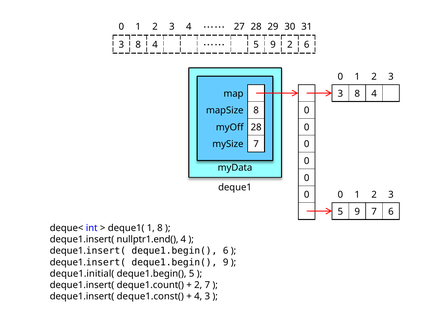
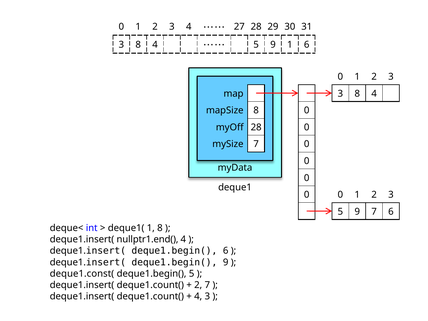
9 2: 2 -> 1 (290, 45)
deque1.initial(: deque1.initial( -> deque1.const( (82, 274)
deque1.const(: deque1.const( -> deque1.count( (150, 296)
